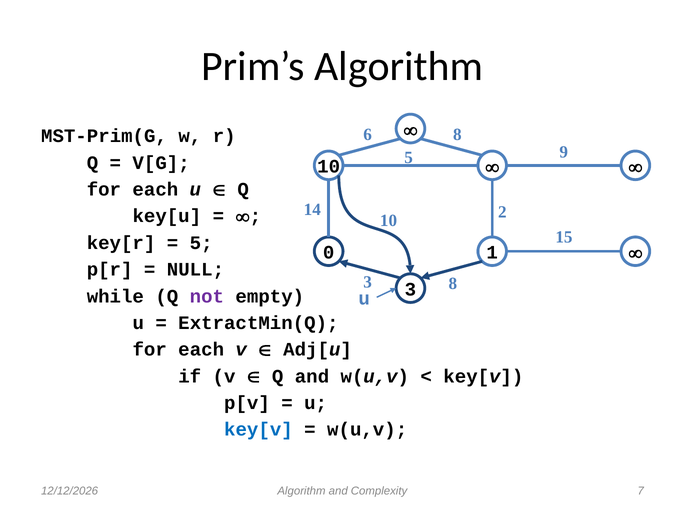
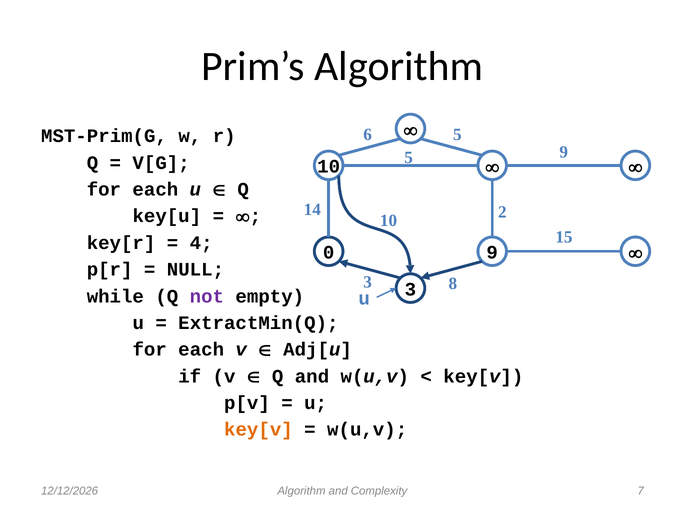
6 8: 8 -> 5 (457, 135)
5: 5 -> 4 (201, 243)
0 1: 1 -> 9 (492, 252)
key[v colour: blue -> orange (258, 429)
